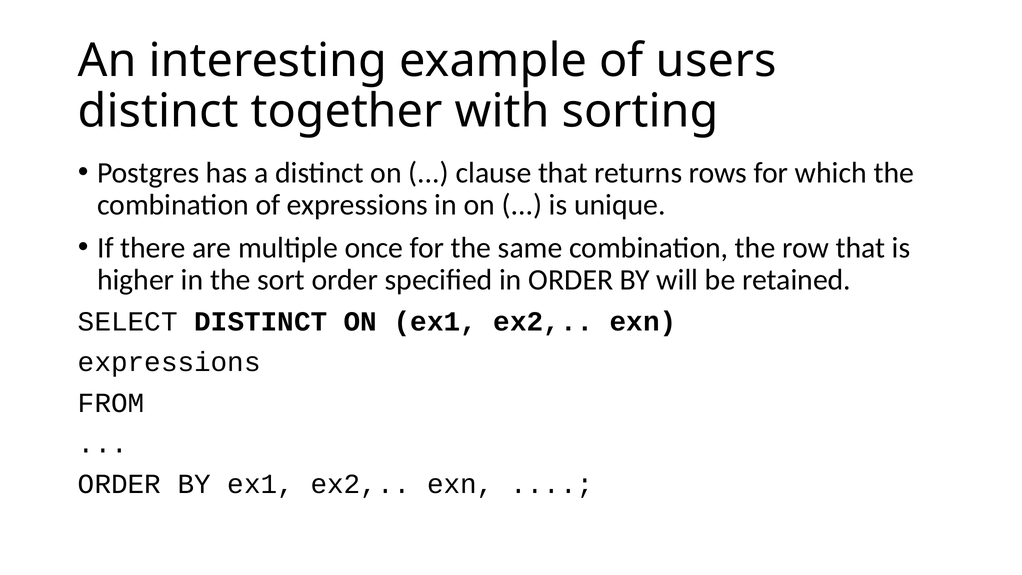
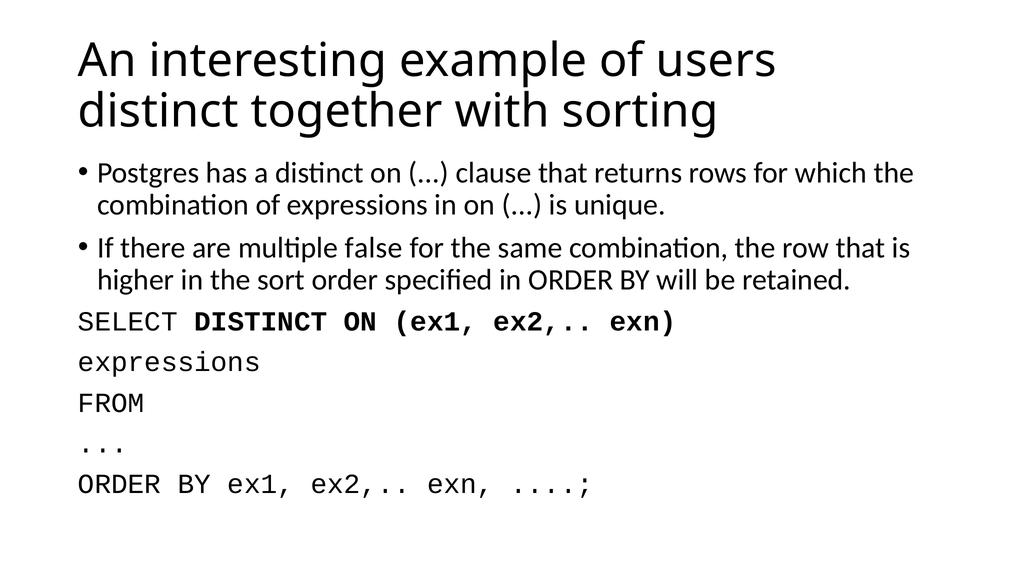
once: once -> false (374, 248)
